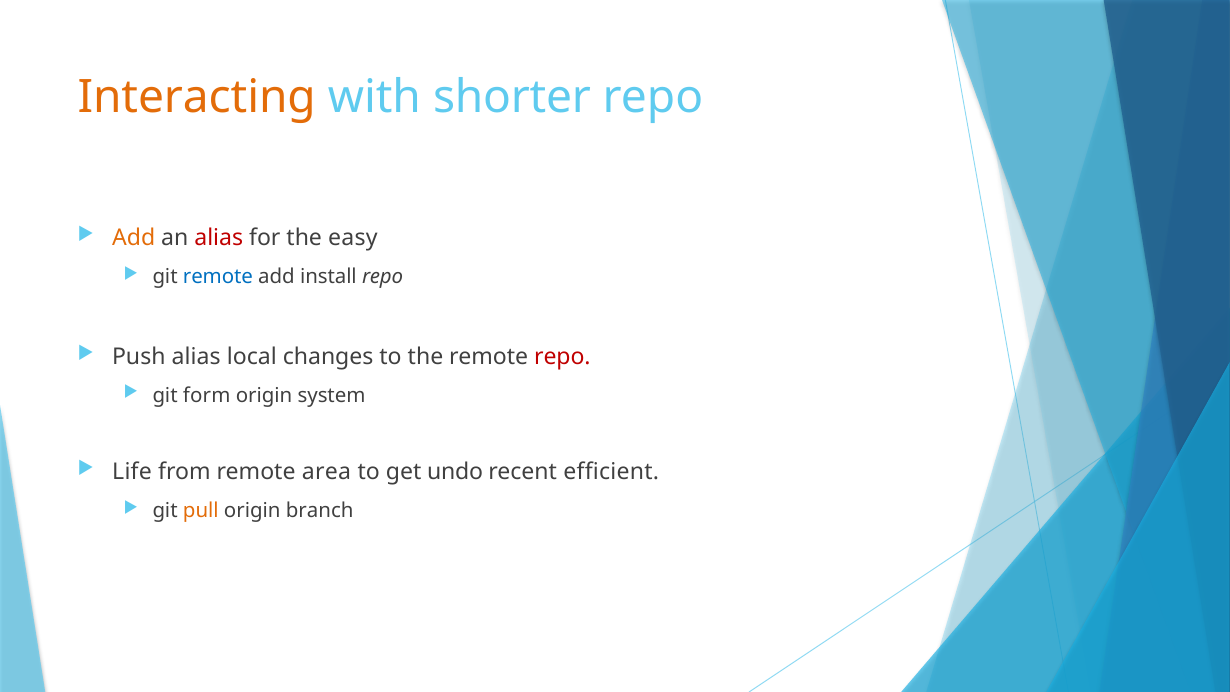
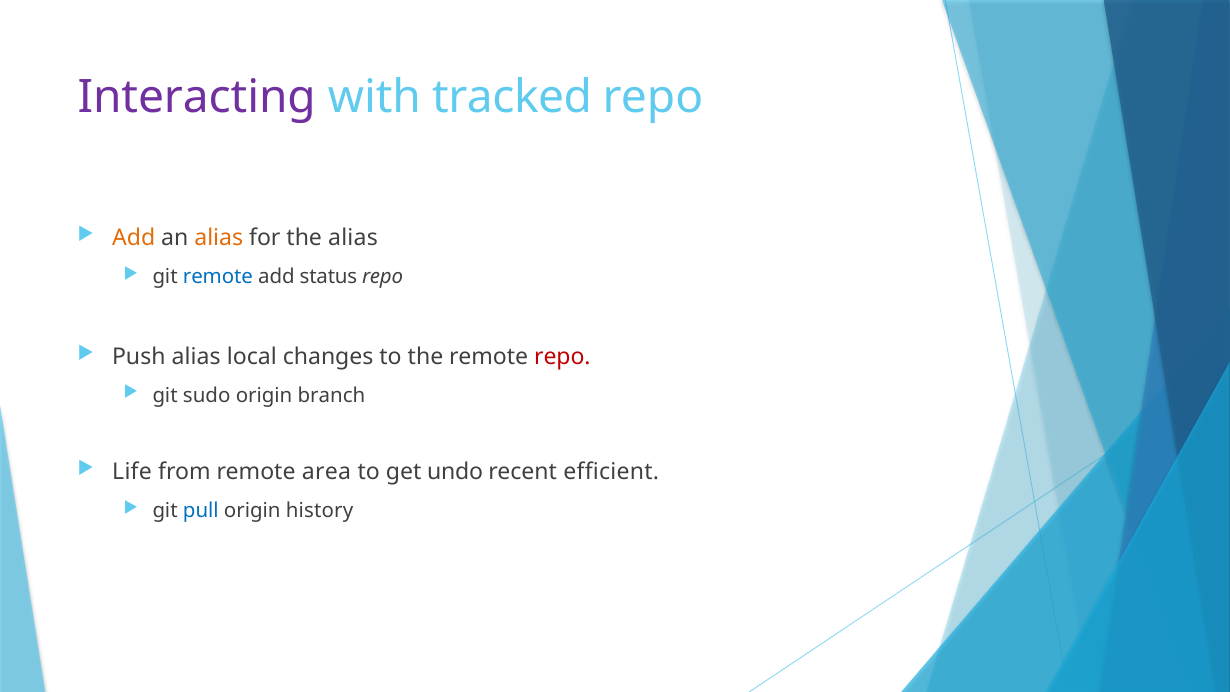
Interacting colour: orange -> purple (197, 97)
shorter: shorter -> tracked (512, 97)
alias colour: red -> orange (219, 238)
the easy: easy -> alias (353, 238)
install: install -> status (328, 277)
form: form -> sudo (207, 395)
system: system -> branch (332, 395)
pull colour: orange -> blue (201, 511)
branch: branch -> history (320, 511)
